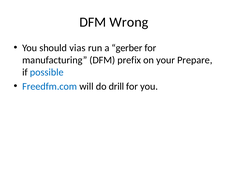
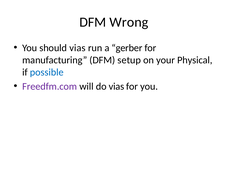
prefix: prefix -> setup (129, 60)
Prepare: Prepare -> Physical (195, 60)
Freedfm.com colour: blue -> purple (50, 86)
do drill: drill -> vias (116, 86)
